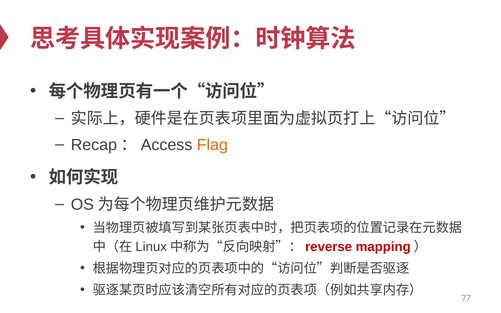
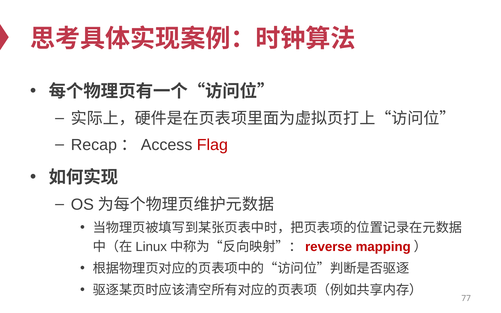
Flag colour: orange -> red (212, 145)
